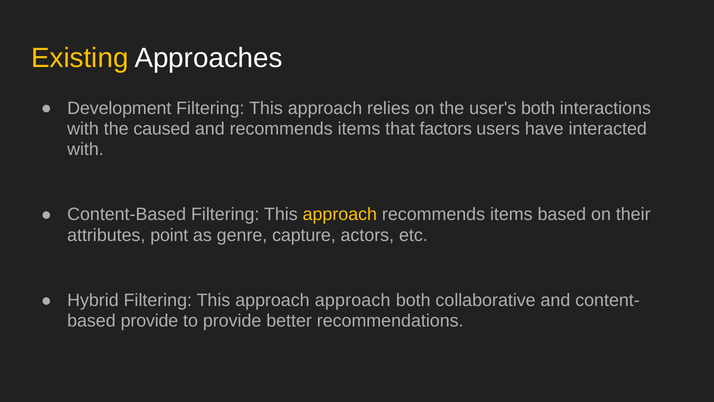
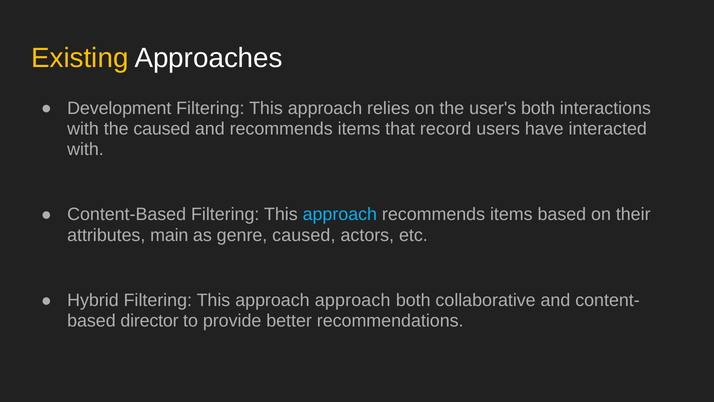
factors: factors -> record (446, 129)
approach colour: yellow -> light blue (340, 214)
point: point -> main (169, 235)
genre capture: capture -> caused (304, 235)
based provide: provide -> director (150, 321)
